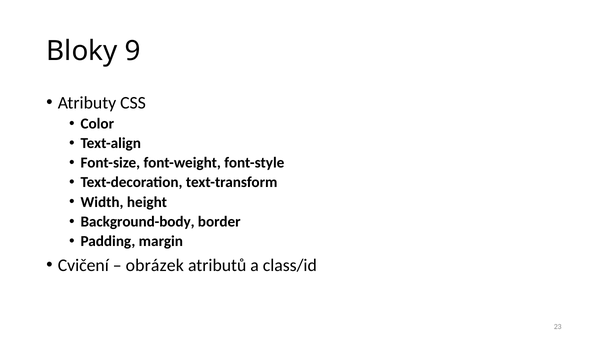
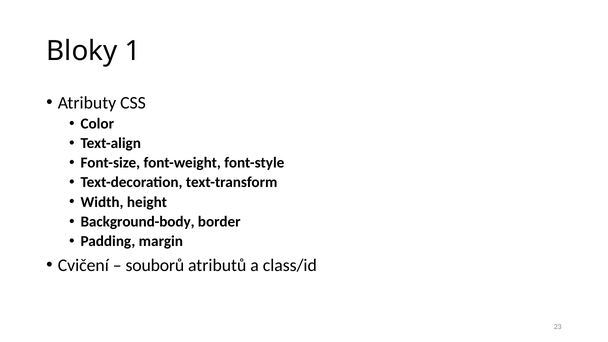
9: 9 -> 1 (133, 51)
obrázek: obrázek -> souborů (155, 265)
